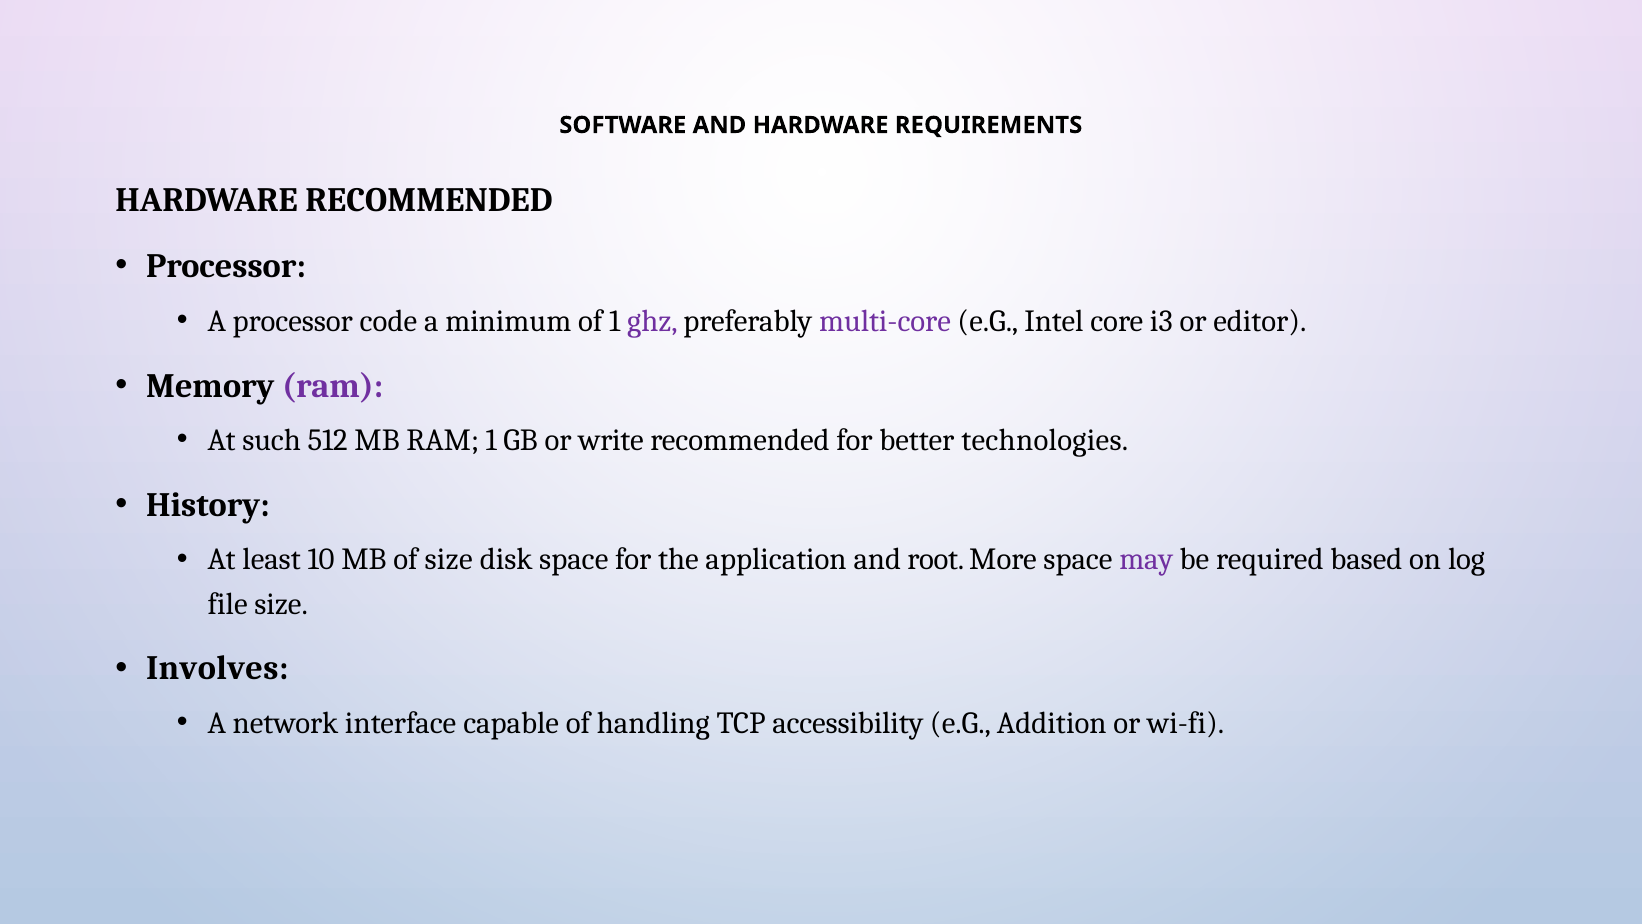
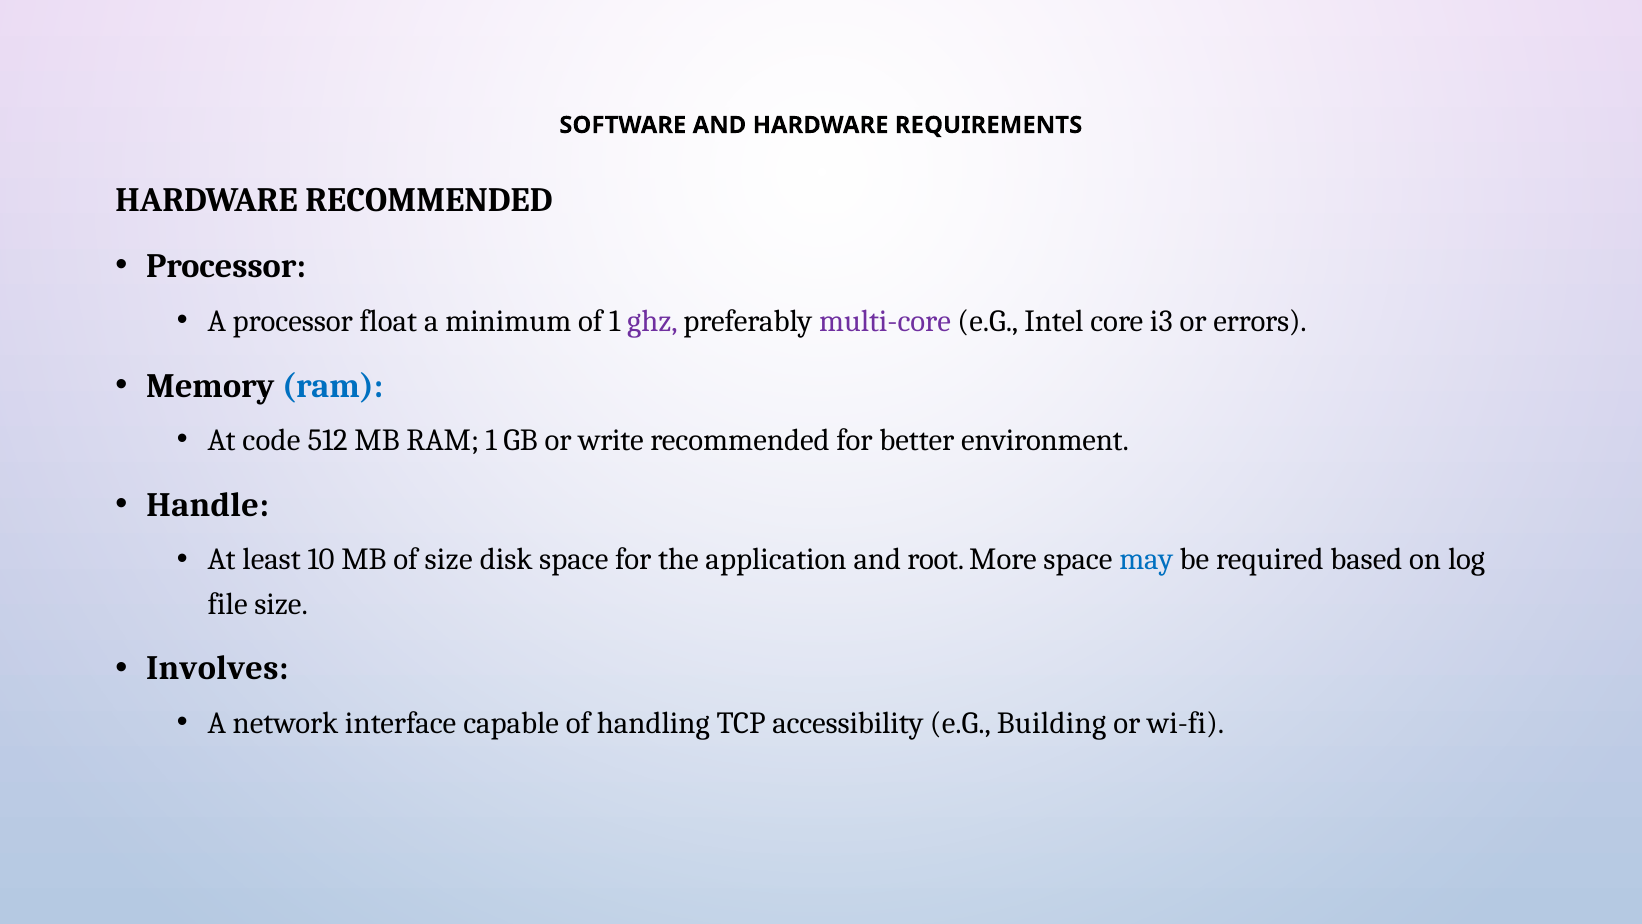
code: code -> float (388, 321)
editor: editor -> errors (1260, 321)
ram colour: purple -> blue (333, 386)
such: such -> code (271, 440)
technologies: technologies -> environment (1045, 440)
History: History -> Handle (208, 505)
may colour: purple -> blue (1146, 559)
Addition: Addition -> Building (1052, 723)
